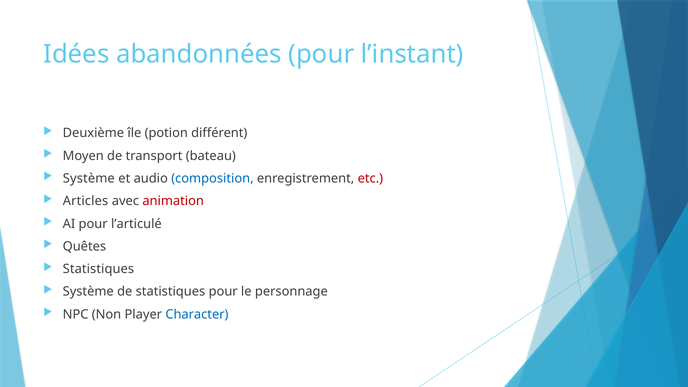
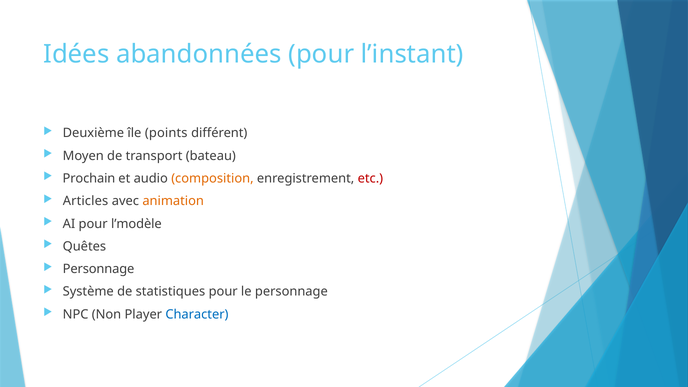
potion: potion -> points (166, 133)
Système: Système -> Prochain (89, 178)
composition colour: blue -> orange (212, 178)
animation colour: red -> orange (173, 201)
l’articulé: l’articulé -> l’modèle (136, 224)
Statistiques: Statistiques -> Personnage (99, 269)
